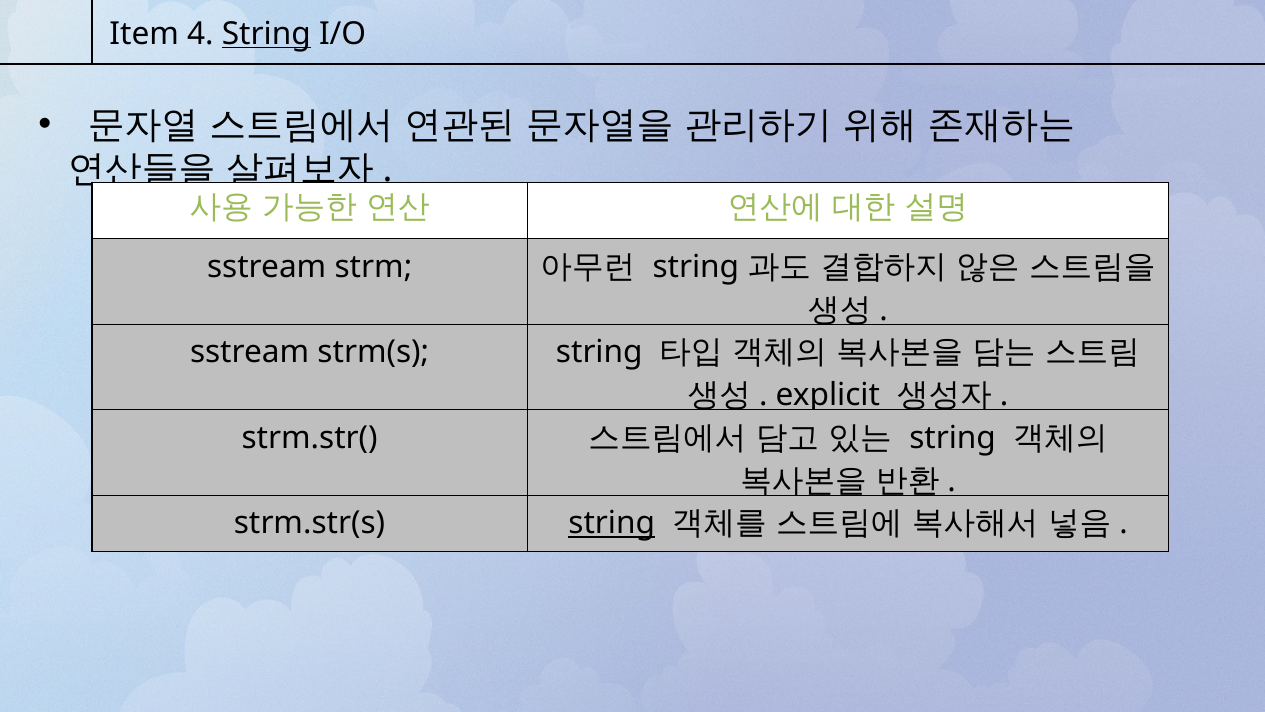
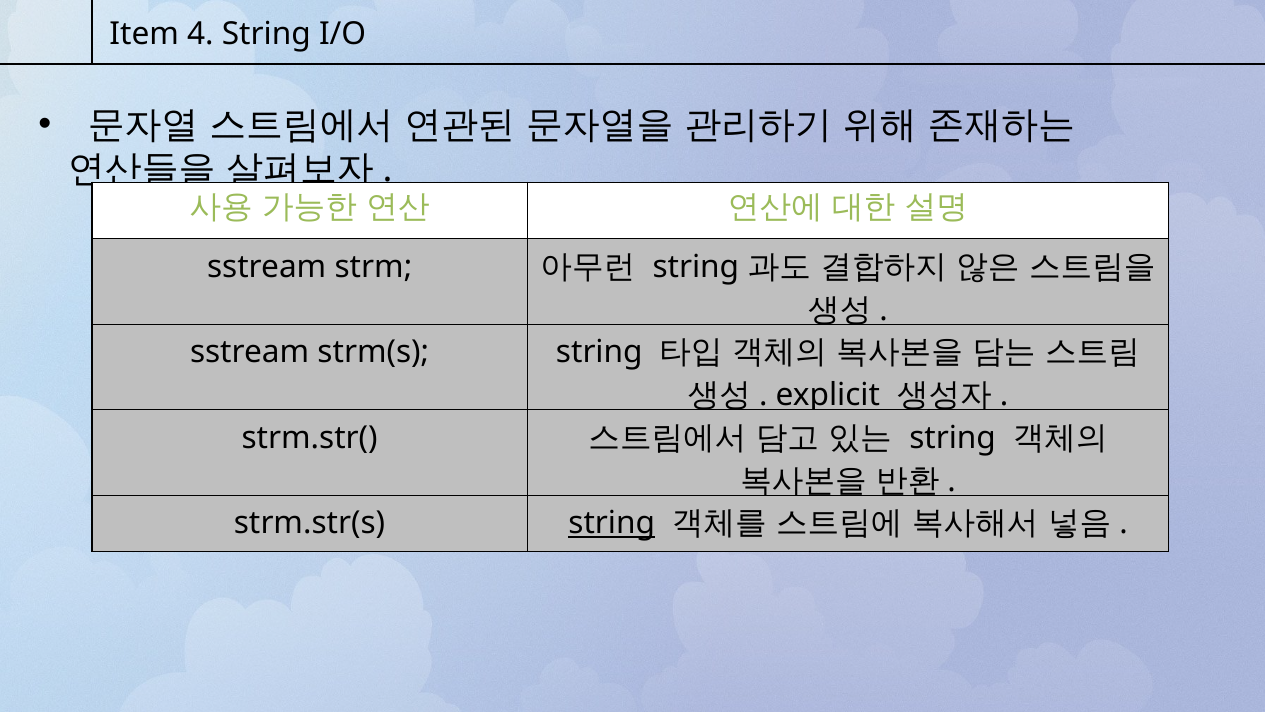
String underline: present -> none (266, 34)
